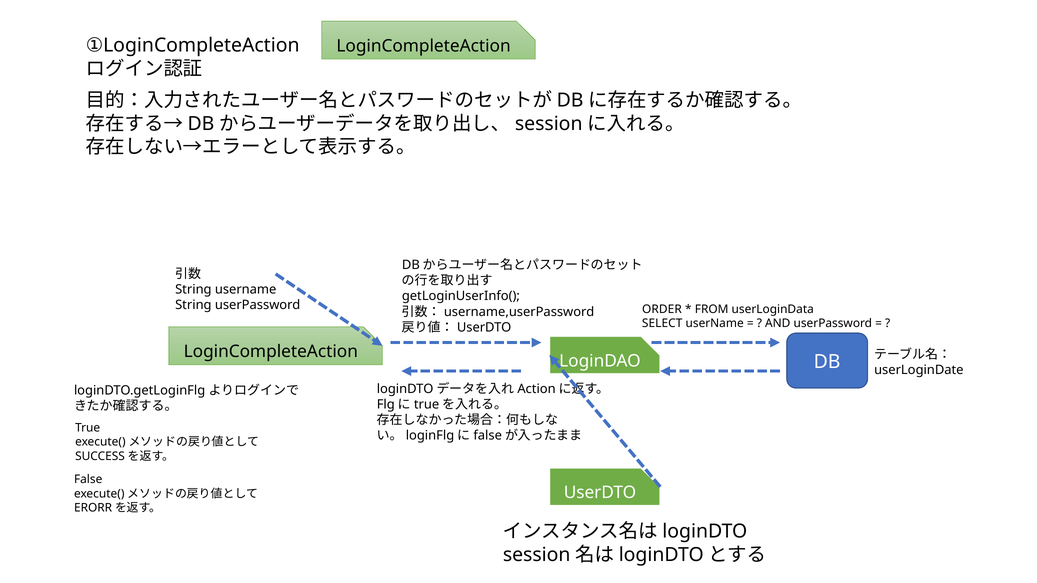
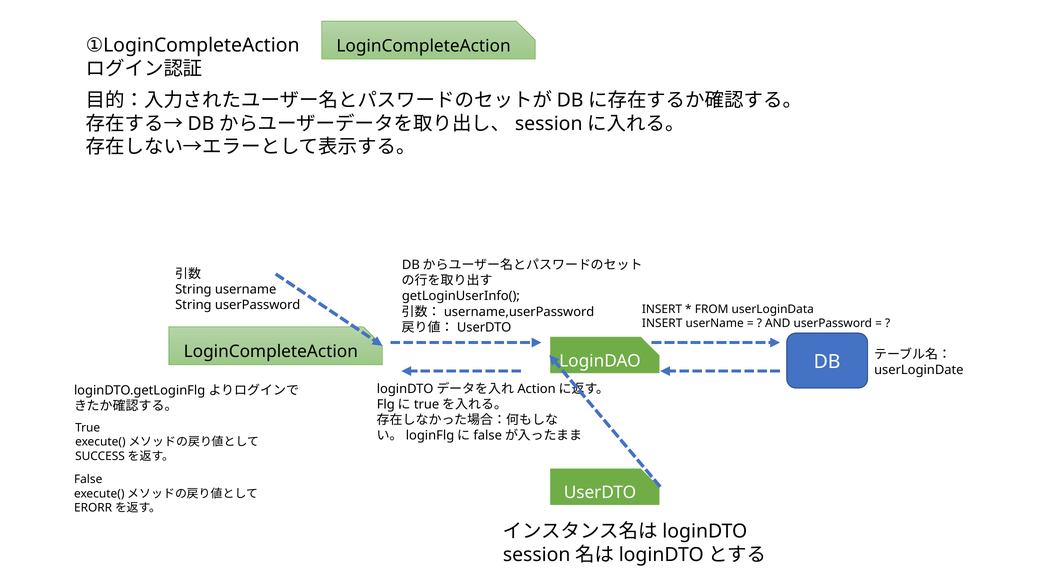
ORDER: ORDER -> INSERT (662, 309)
SELECT: SELECT -> INSERT (662, 324)
